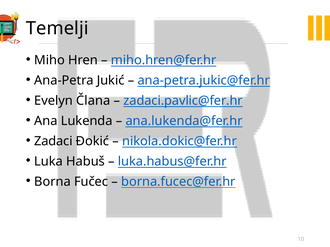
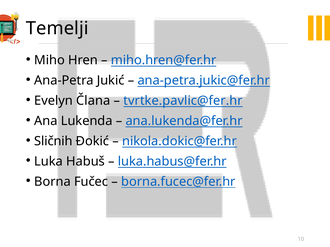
zadaci.pavlic@fer.hr: zadaci.pavlic@fer.hr -> tvrtke.pavlic@fer.hr (183, 101)
Zadaci: Zadaci -> Sličnih (53, 141)
